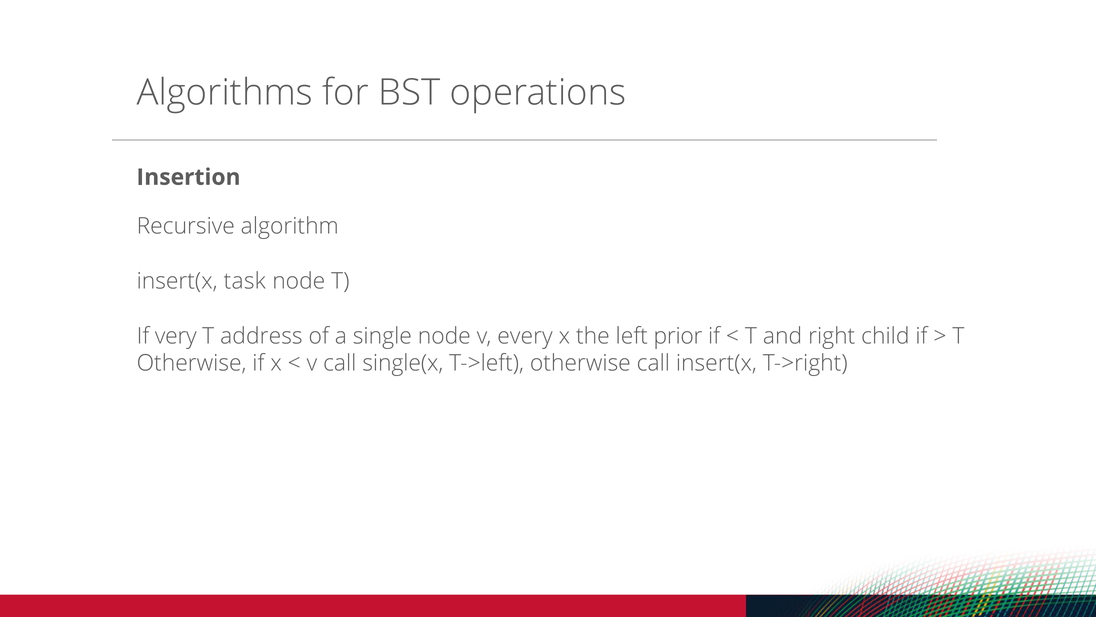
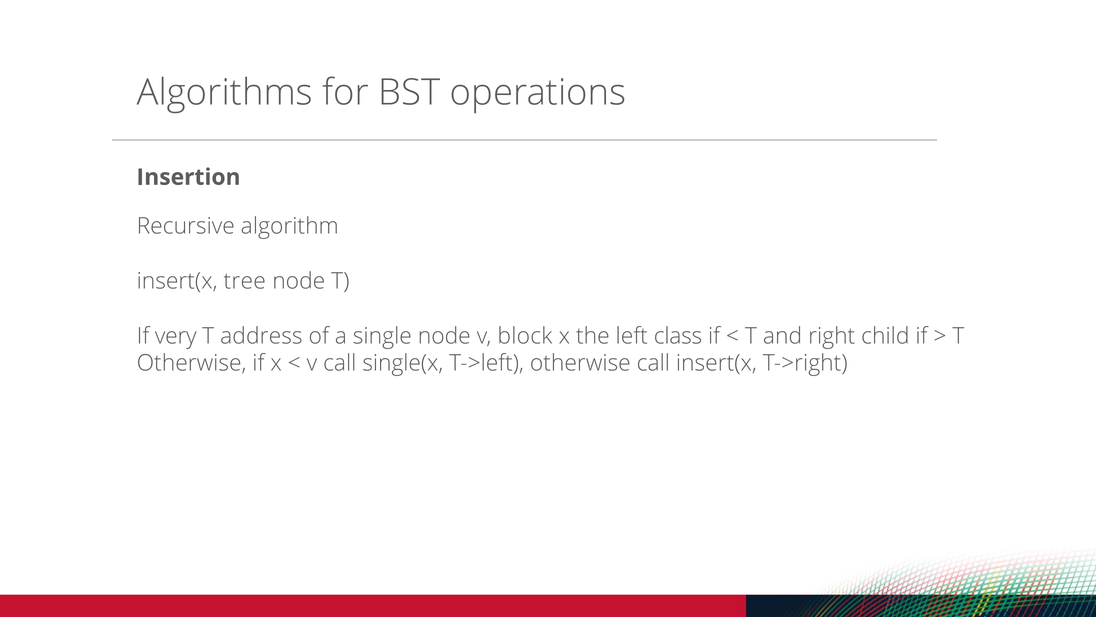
task: task -> tree (245, 281)
every: every -> block (525, 336)
prior: prior -> class (678, 336)
